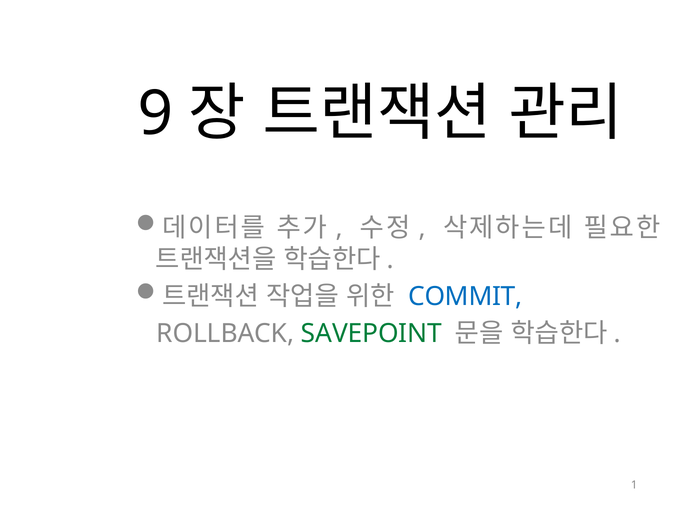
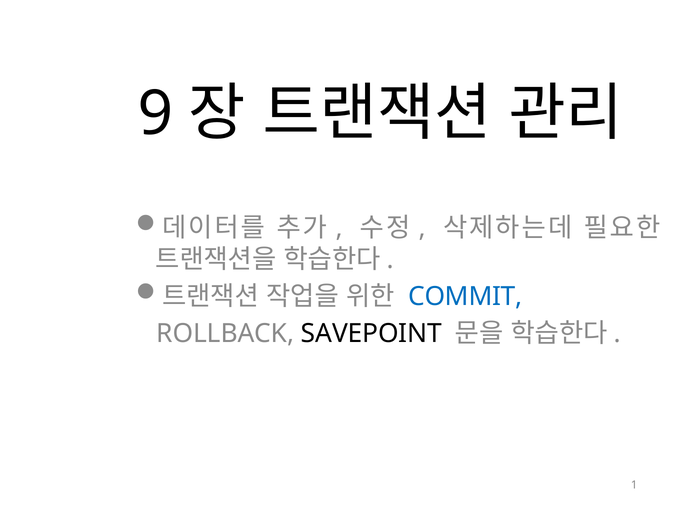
SAVEPOINT colour: green -> black (371, 333)
